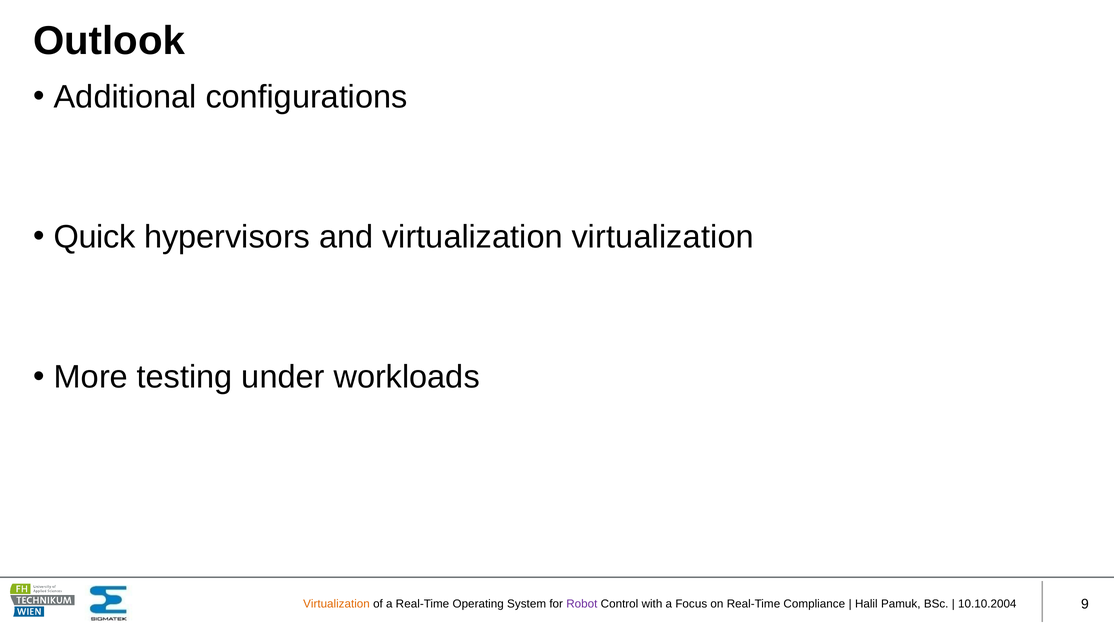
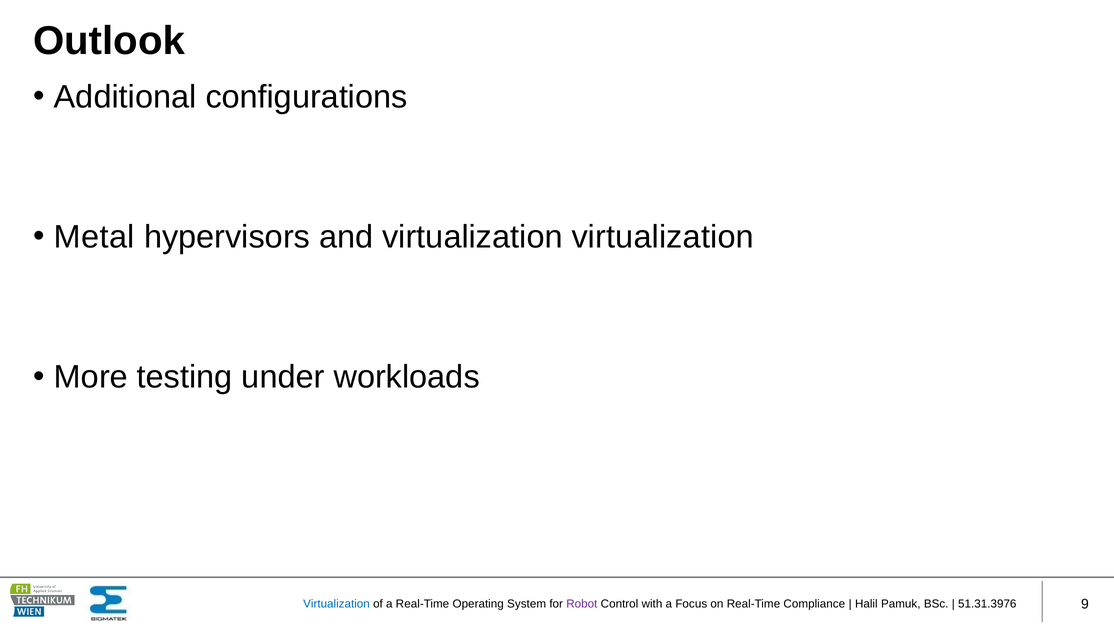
Quick: Quick -> Metal (94, 237)
Virtualization colour: orange -> blue (336, 604)
10.10.2004: 10.10.2004 -> 51.31.3976 (987, 604)
